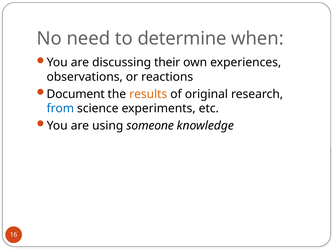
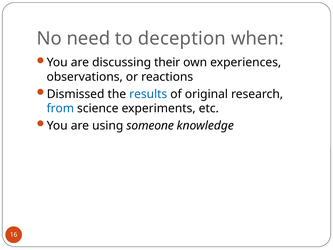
determine: determine -> deception (182, 38)
Document: Document -> Dismissed (76, 94)
results colour: orange -> blue (148, 94)
